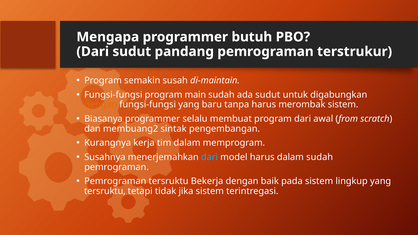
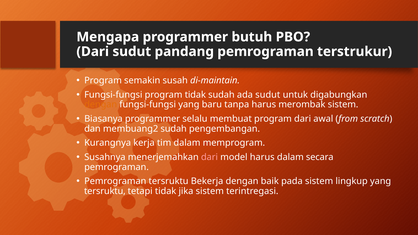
program main: main -> tidak (195, 95)
membuang2 sintak: sintak -> sudah (174, 129)
dari colour: light blue -> pink (209, 157)
dalam sudah: sudah -> secara (320, 157)
